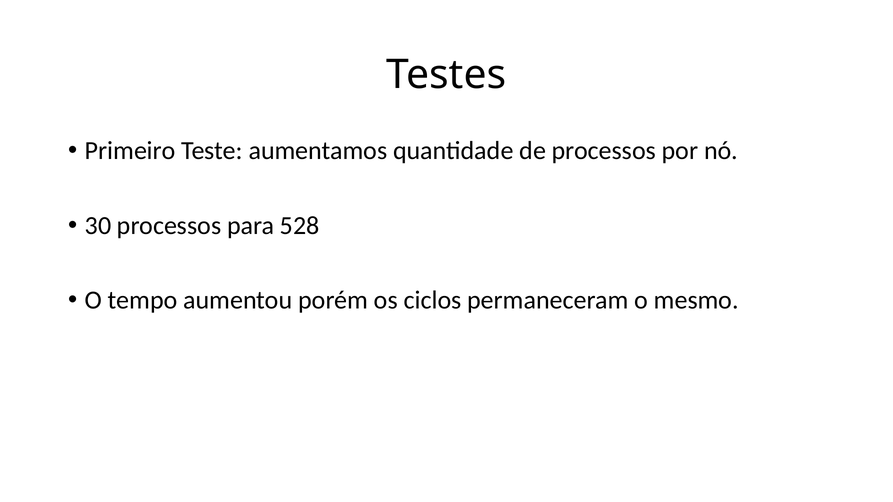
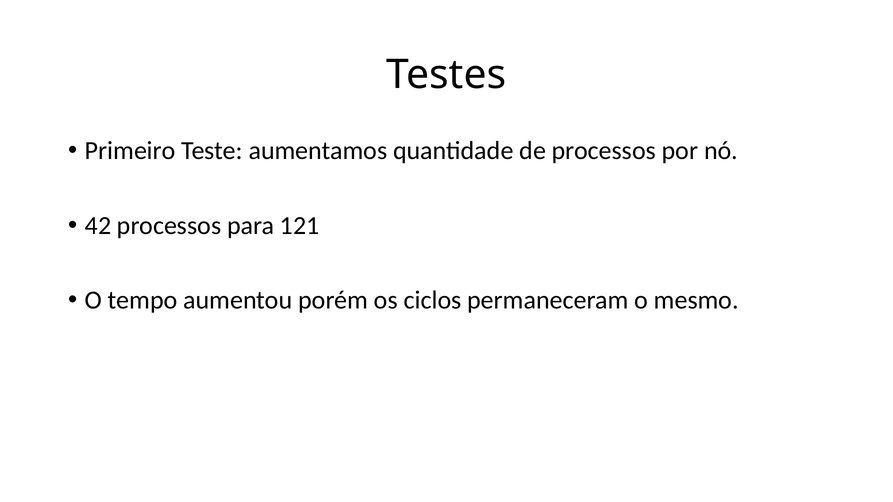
30: 30 -> 42 (98, 226)
528: 528 -> 121 (300, 226)
